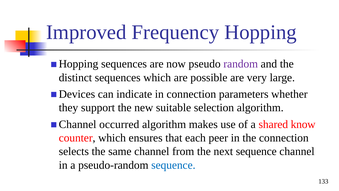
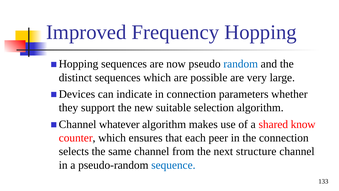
random colour: purple -> blue (241, 64)
occurred: occurred -> whatever (119, 124)
next sequence: sequence -> structure (256, 151)
